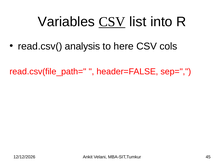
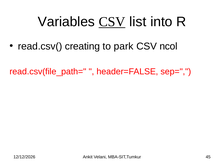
analysis: analysis -> creating (82, 46)
here: here -> park (124, 46)
cols: cols -> ncol (168, 46)
